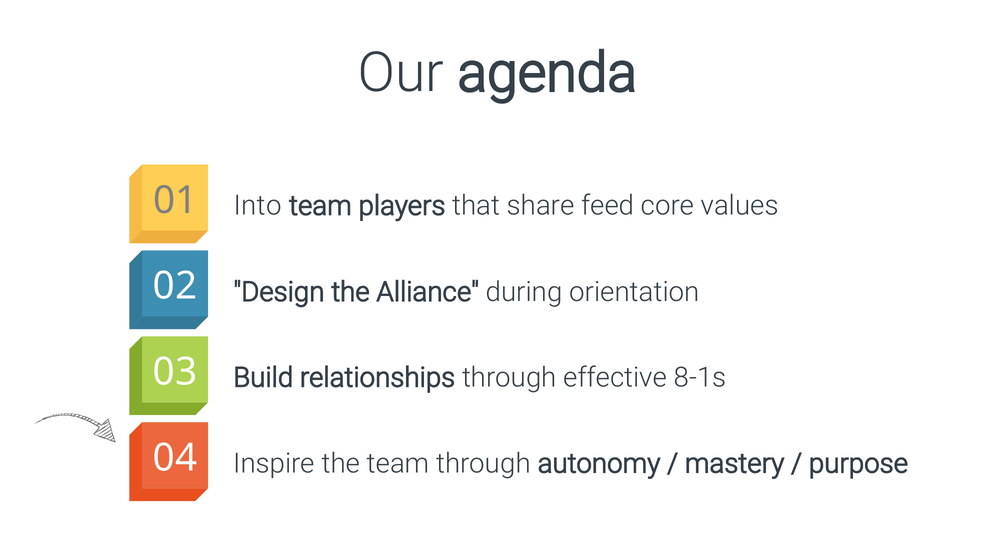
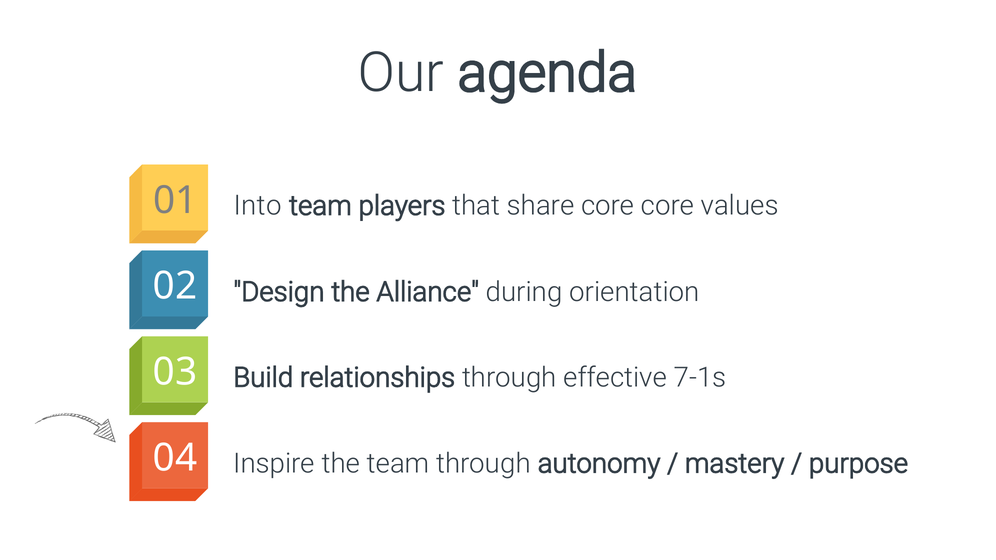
share feed: feed -> core (608, 206)
8-1s: 8-1s -> 7-1s (700, 378)
